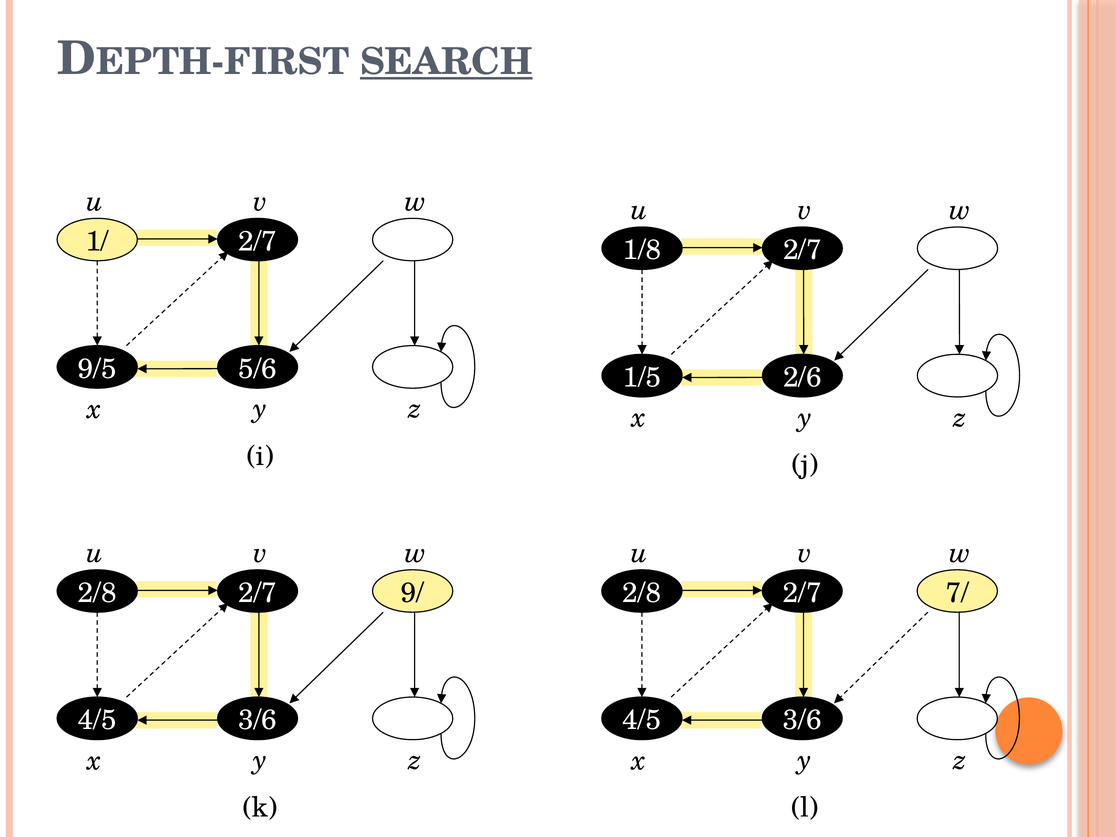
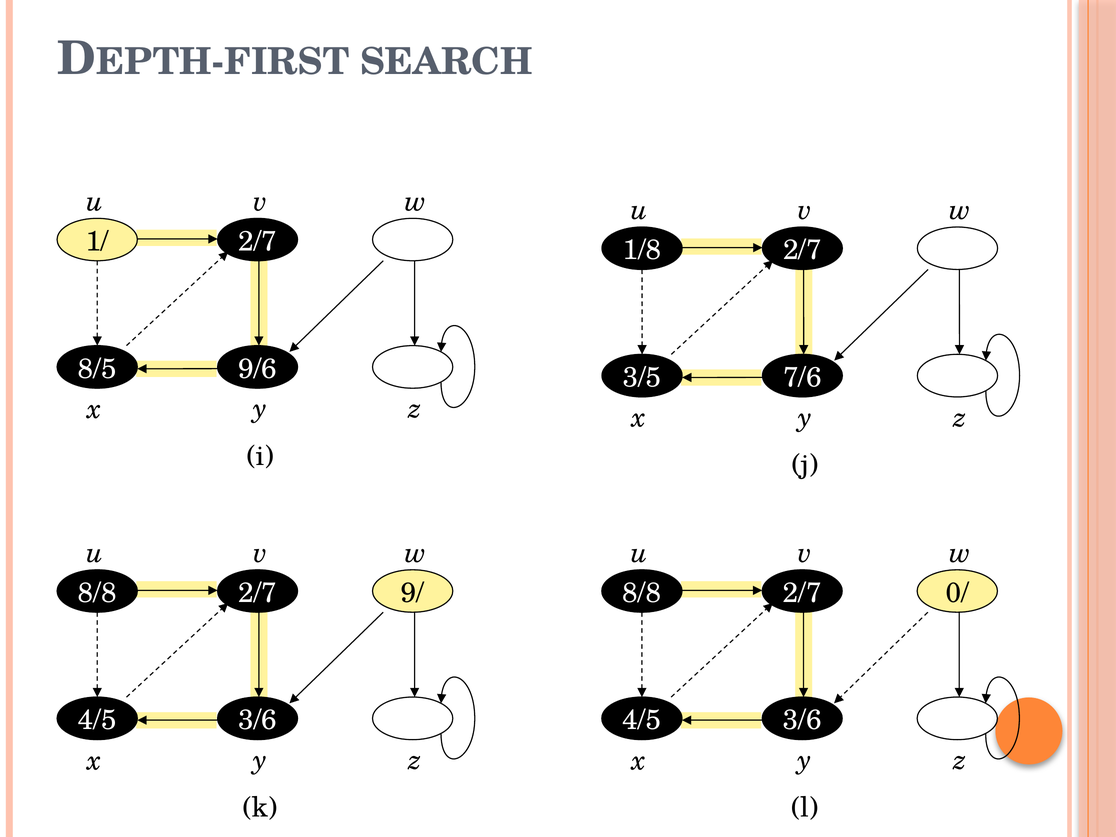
SEARCH underline: present -> none (446, 62)
9/5: 9/5 -> 8/5 (97, 369)
5/6: 5/6 -> 9/6 (258, 369)
1/5: 1/5 -> 3/5 (642, 378)
2/6: 2/6 -> 7/6 (802, 378)
2/8: 2/8 -> 8/8 (97, 593)
2/8: 2/8 -> 8/8 (642, 593)
7/: 7/ -> 0/ (957, 593)
